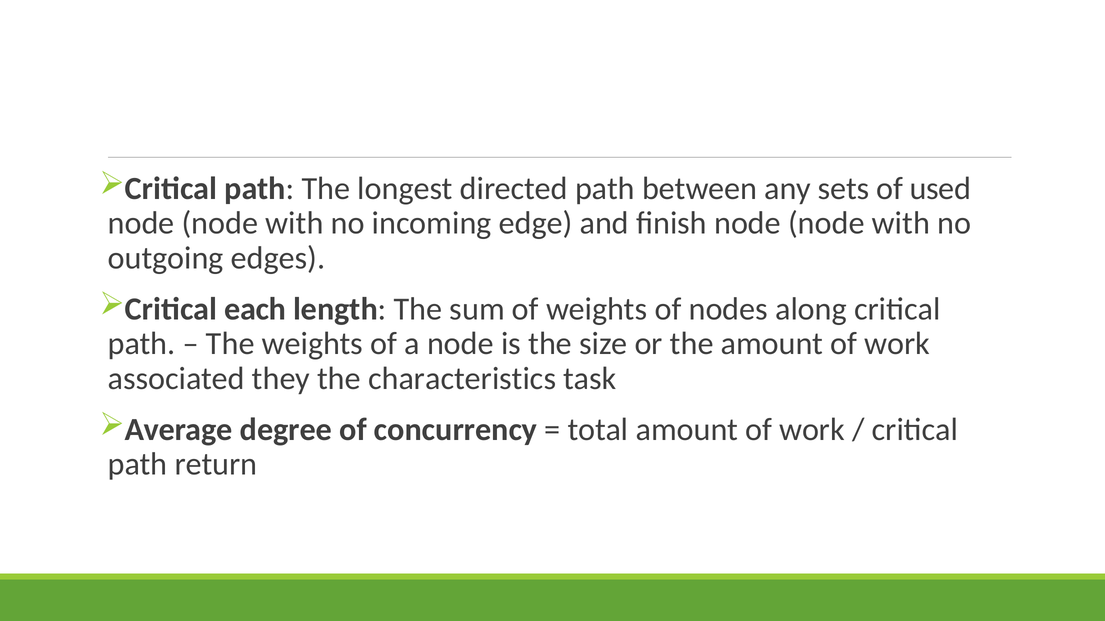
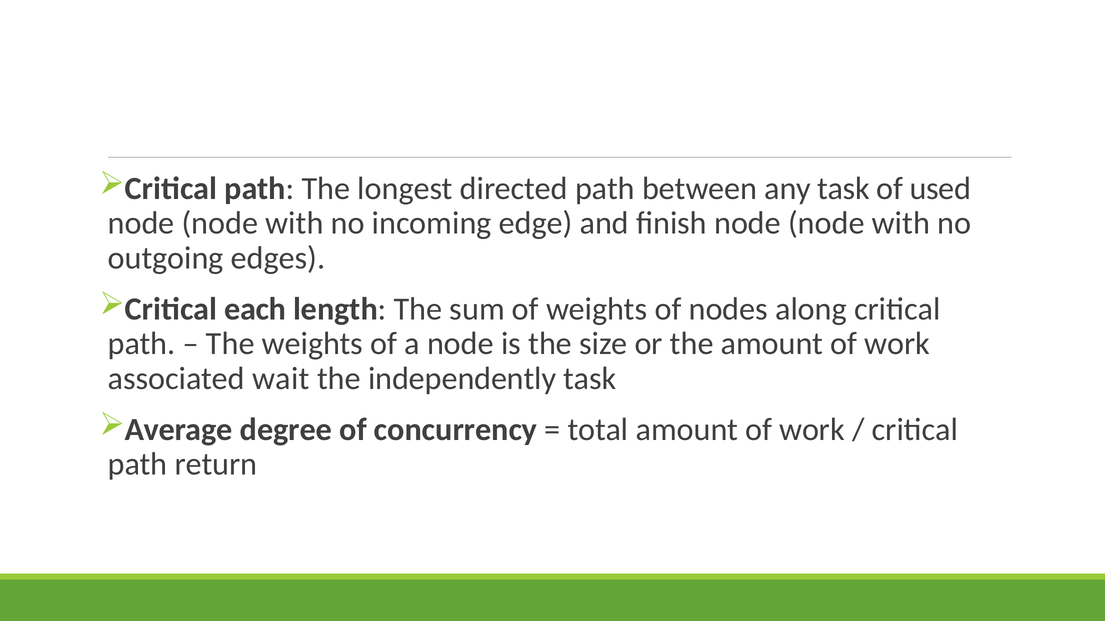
any sets: sets -> task (844, 189)
they: they -> wait (281, 379)
characteristics: characteristics -> independently (462, 379)
